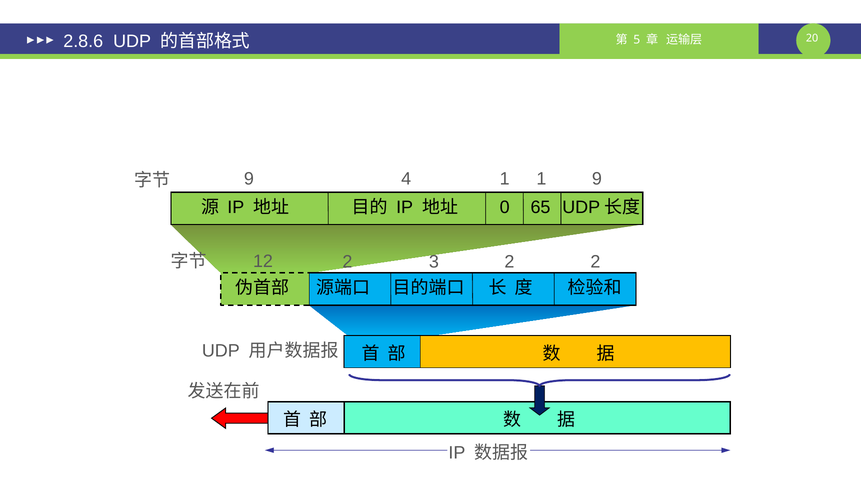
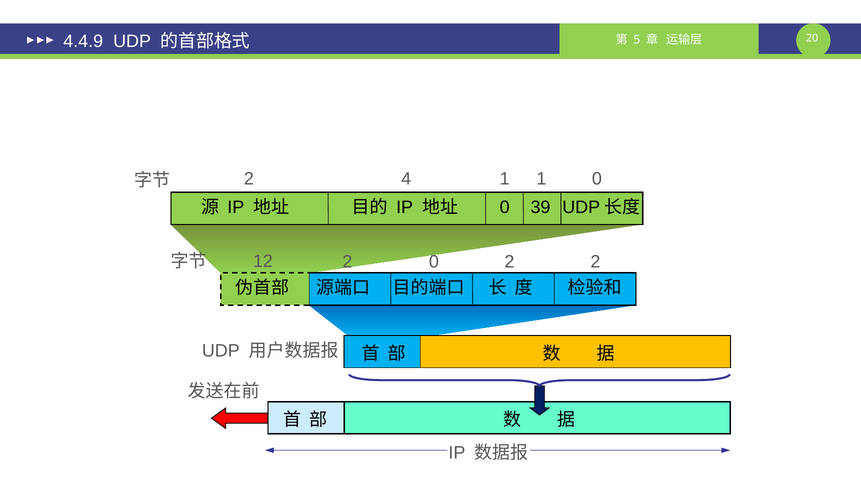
2.8.6: 2.8.6 -> 4.4.9 (83, 41)
9: 9 -> 2 (249, 179)
1 9: 9 -> 0 (597, 179)
65: 65 -> 39 (540, 207)
2 3: 3 -> 0 (434, 262)
